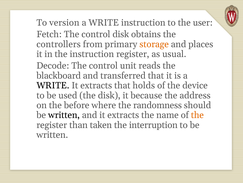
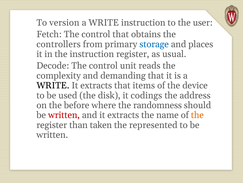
control disk: disk -> that (121, 34)
storage colour: orange -> blue (154, 44)
blackboard: blackboard -> complexity (59, 75)
transferred: transferred -> demanding (123, 75)
holds: holds -> items (144, 85)
because: because -> codings (146, 95)
written colour: black -> red (64, 115)
interruption: interruption -> represented (153, 125)
